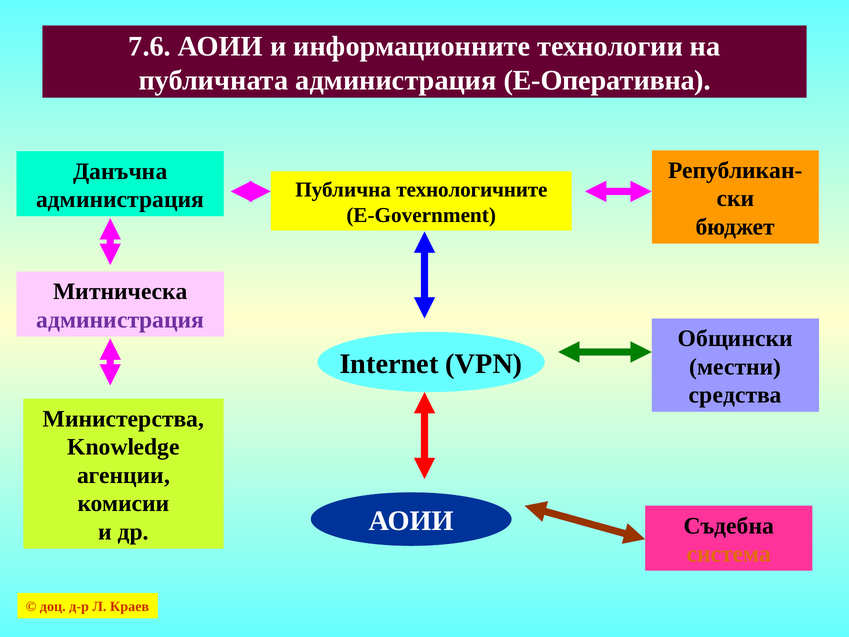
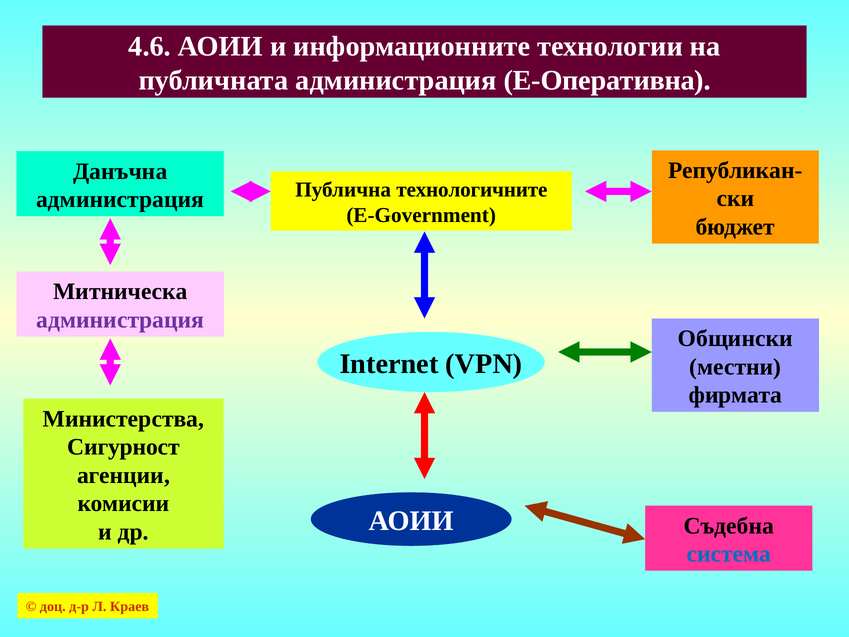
7.6: 7.6 -> 4.6 (150, 47)
средства: средства -> фирмата (735, 395)
Knowledge: Knowledge -> Сигурност (124, 447)
система colour: orange -> blue (729, 554)
